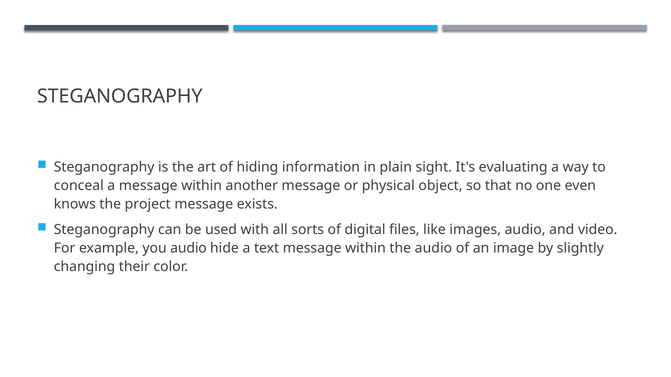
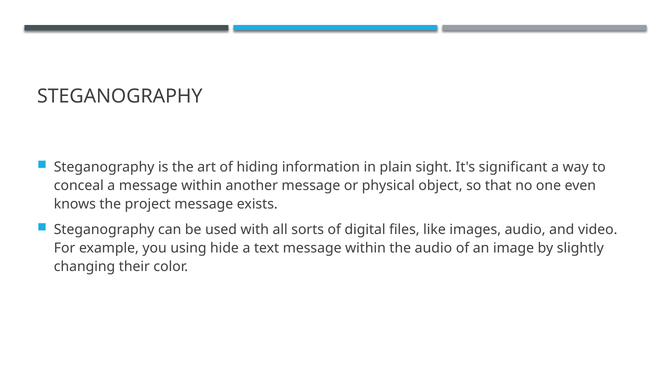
evaluating: evaluating -> significant (513, 168)
you audio: audio -> using (188, 248)
